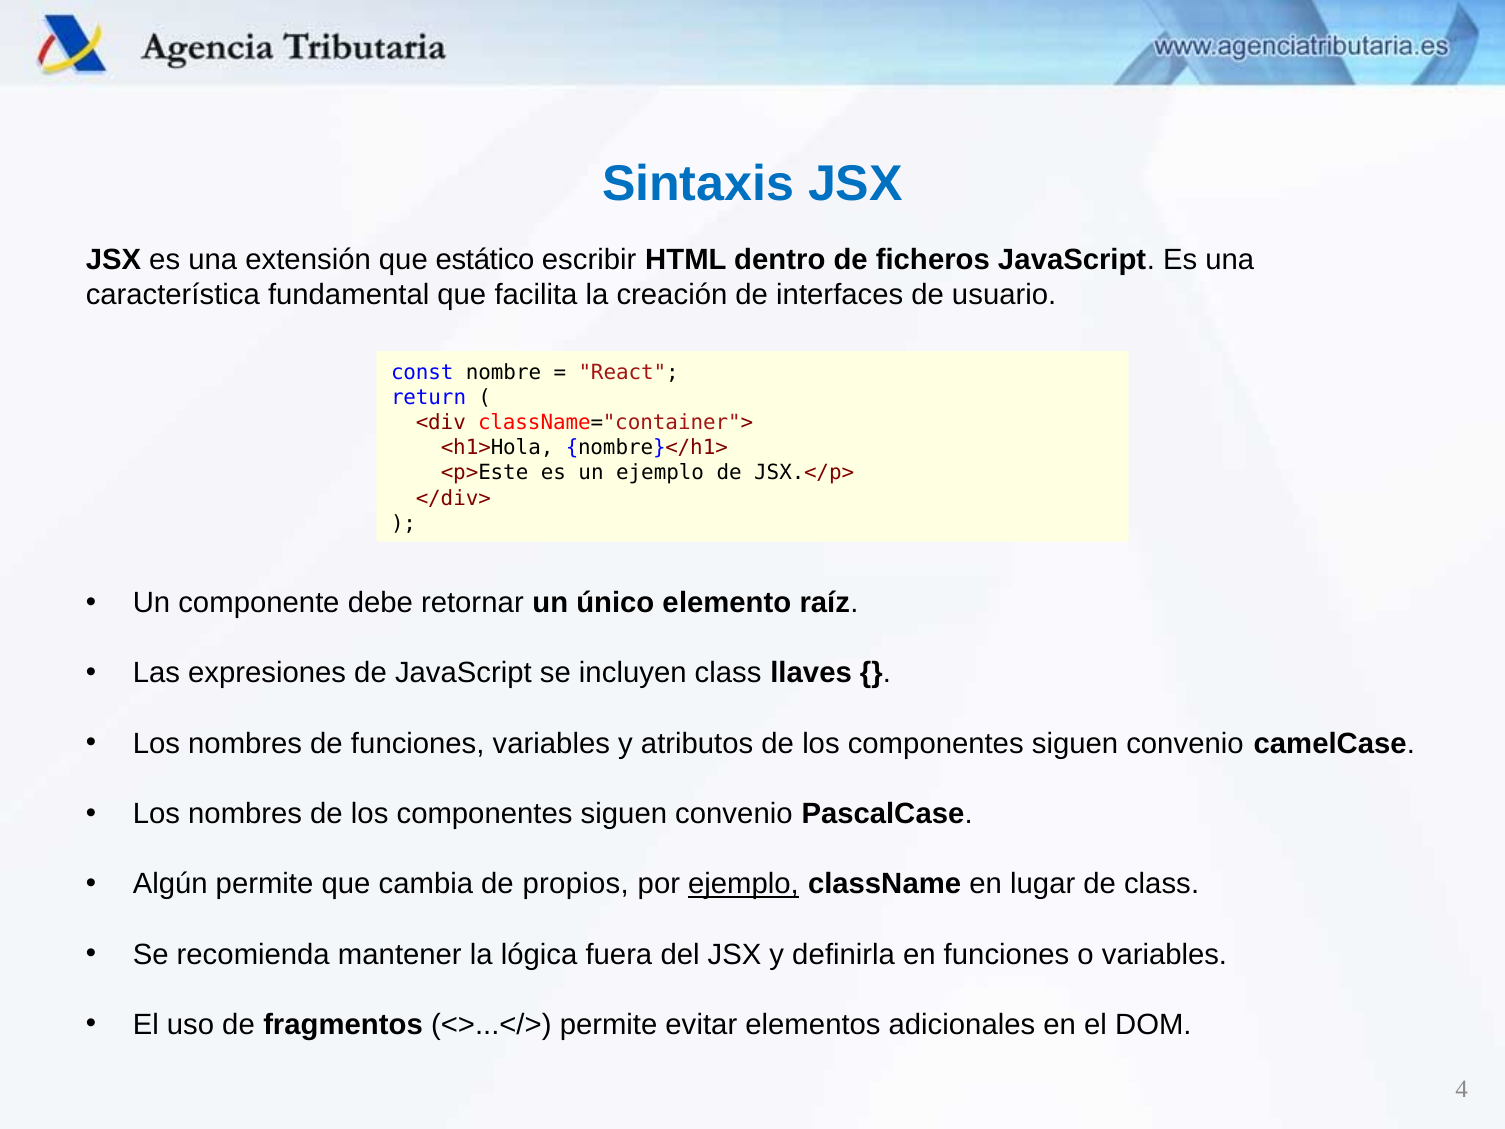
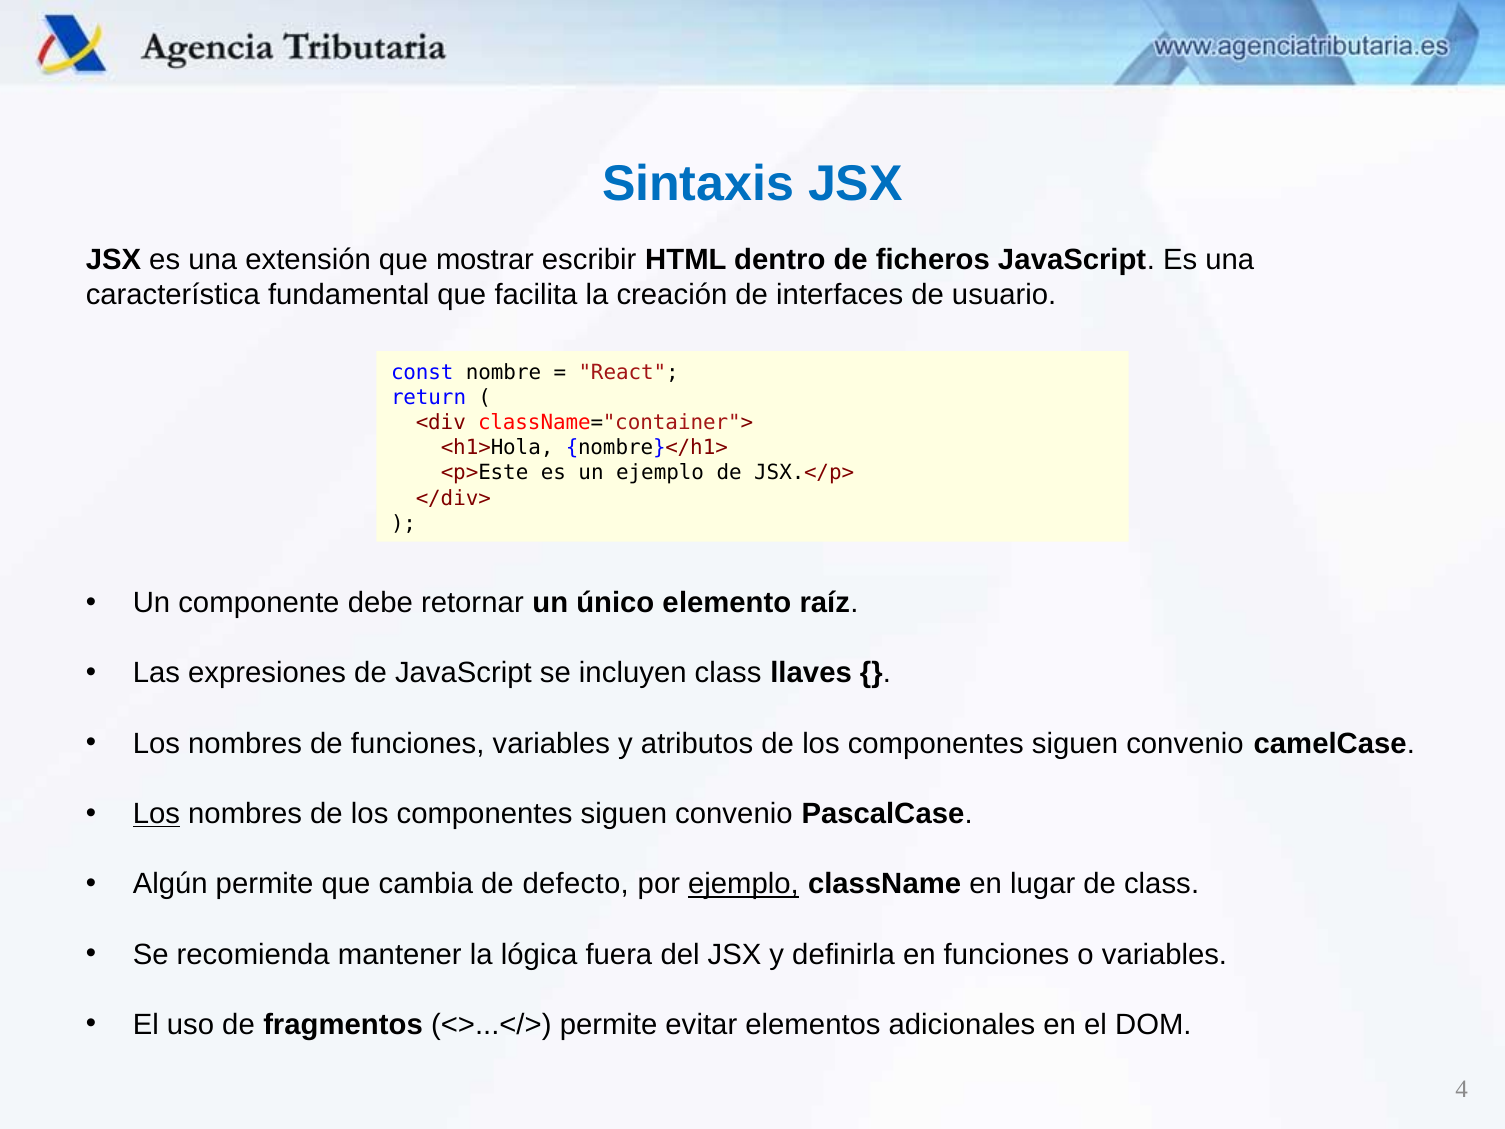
estático: estático -> mostrar (485, 259)
Los underline: none -> present (156, 814)
propios: propios -> defecto (576, 884)
